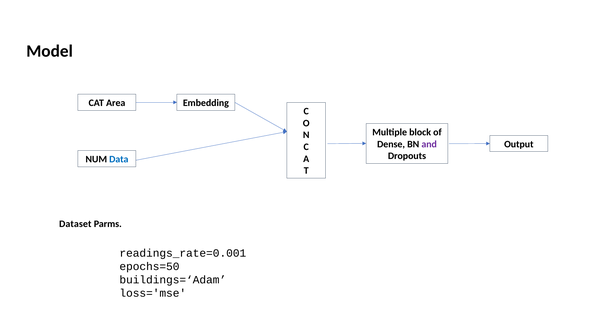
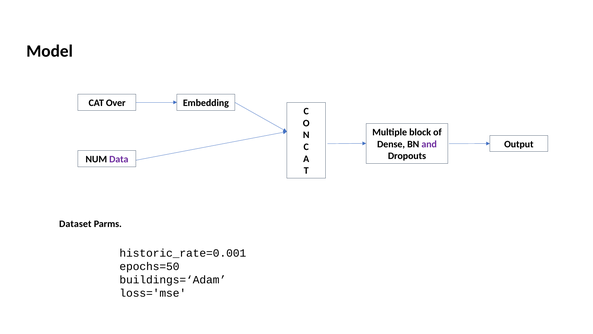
Area: Area -> Over (116, 103)
Data colour: blue -> purple (119, 159)
readings_rate=0.001: readings_rate=0.001 -> historic_rate=0.001 (183, 253)
